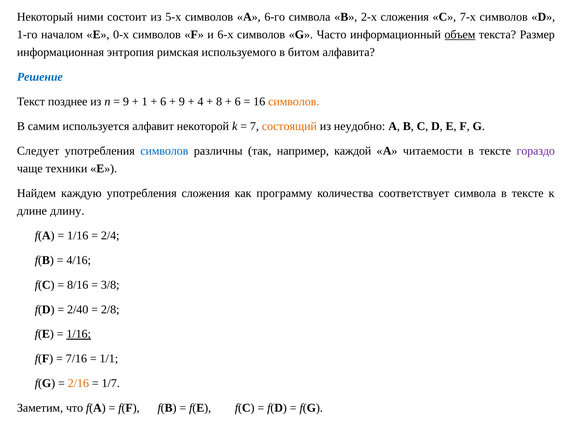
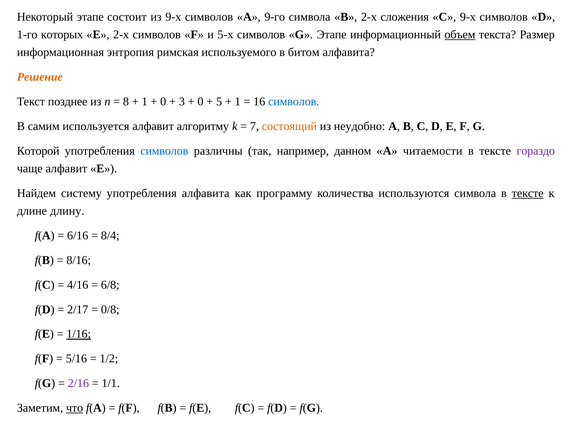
Некоторый ними: ними -> этапе (90, 17)
из 5-х: 5-х -> 9-х (173, 17)
6-го: 6-го -> 9-го (275, 17)
C 7-х: 7-х -> 9-х (468, 17)
началом: началом -> которых (62, 35)
E 0-х: 0-х -> 2-х (121, 35)
6-х: 6-х -> 5-х (225, 35)
G Часто: Часто -> Этапе (332, 35)
Решение colour: blue -> orange (40, 77)
9: 9 -> 8 (126, 102)
6: 6 -> 0 (163, 102)
9: 9 -> 3 (182, 102)
4: 4 -> 0 (200, 102)
8: 8 -> 5 (219, 102)
6: 6 -> 1 (238, 102)
символов colour: orange -> blue (294, 102)
некоторой: некоторой -> алгоритму (203, 126)
Следует: Следует -> Которой (38, 151)
каждой: каждой -> данном (353, 151)
чаще техники: техники -> алфавит (66, 169)
каждую: каждую -> систему (81, 193)
употребления сложения: сложения -> алфавита (206, 193)
соответствует: соответствует -> используются (414, 193)
тексте underline: none -> present (528, 193)
1/16: 1/16 -> 6/16 (78, 236)
2/4: 2/4 -> 8/4 (110, 236)
4/16: 4/16 -> 8/16 (79, 260)
8/16: 8/16 -> 4/16 (78, 285)
3/8: 3/8 -> 6/8 (110, 285)
2/40: 2/40 -> 2/17 (78, 309)
2/8: 2/8 -> 0/8 (110, 309)
7/16: 7/16 -> 5/16 (76, 359)
1/1: 1/1 -> 1/2 (109, 359)
2/16 colour: orange -> purple (78, 383)
1/7: 1/7 -> 1/1 (111, 383)
что underline: none -> present (75, 408)
